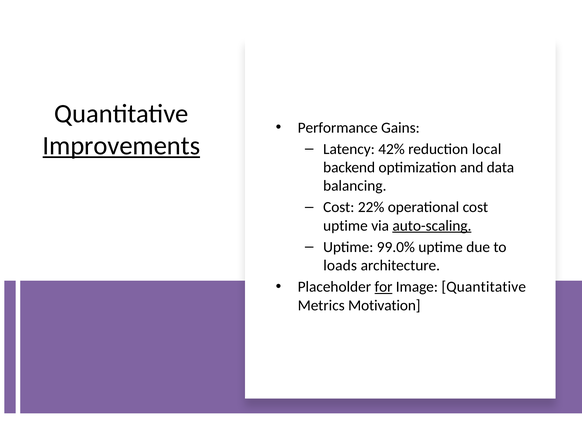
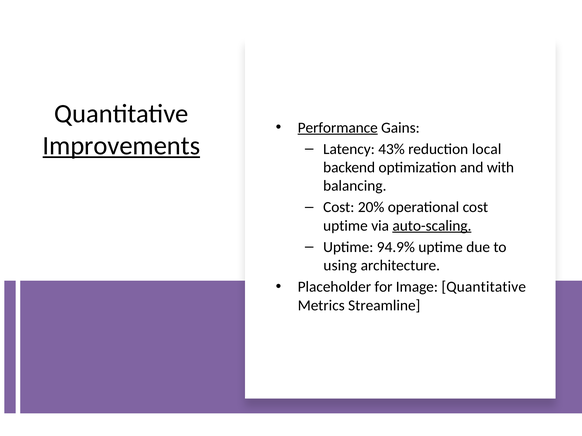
Performance underline: none -> present (338, 128)
42%: 42% -> 43% (391, 149)
data: data -> with (500, 168)
22%: 22% -> 20% (371, 208)
99.0%: 99.0% -> 94.9% (396, 247)
loads: loads -> using (340, 266)
for underline: present -> none (384, 287)
Motivation: Motivation -> Streamline (384, 306)
